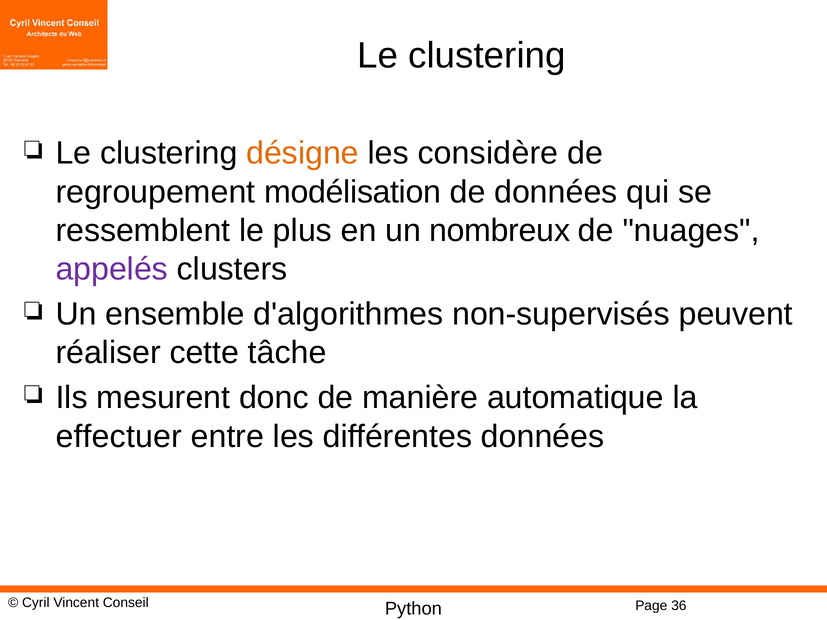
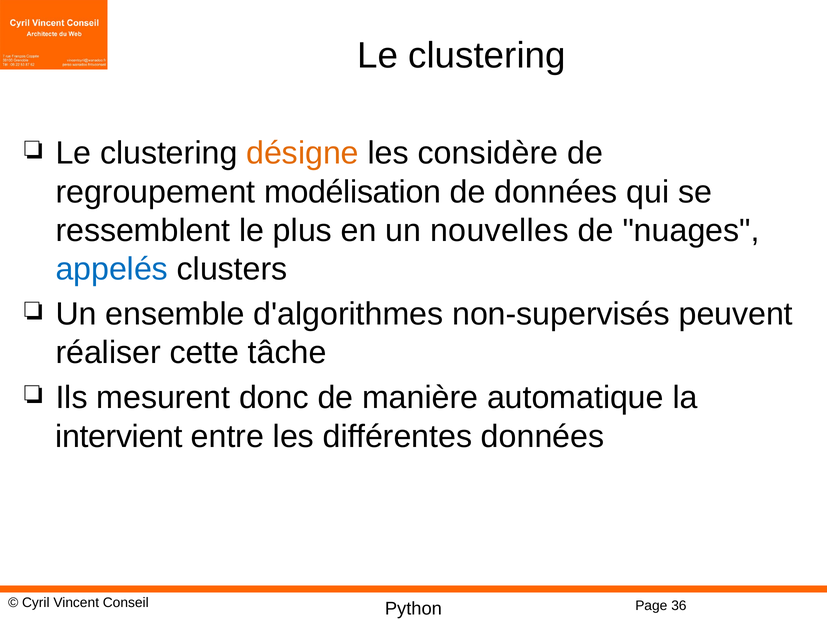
nombreux: nombreux -> nouvelles (499, 231)
appelés colour: purple -> blue (112, 269)
effectuer: effectuer -> intervient (119, 437)
